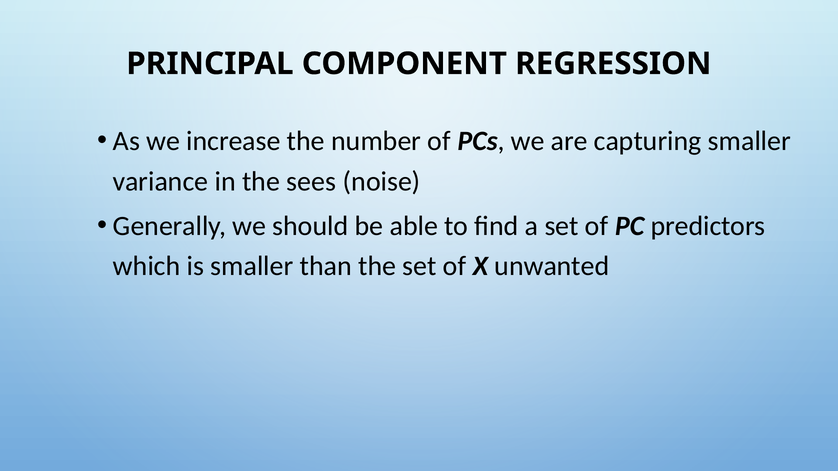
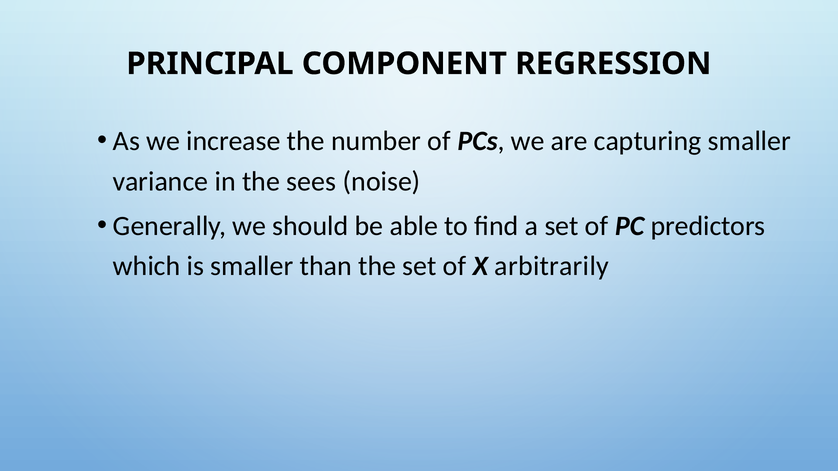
unwanted: unwanted -> arbitrarily (552, 266)
